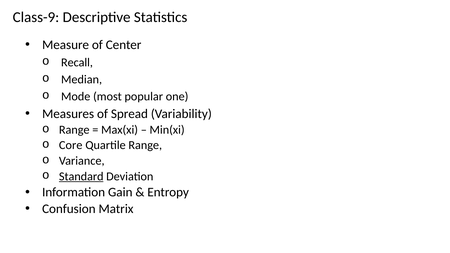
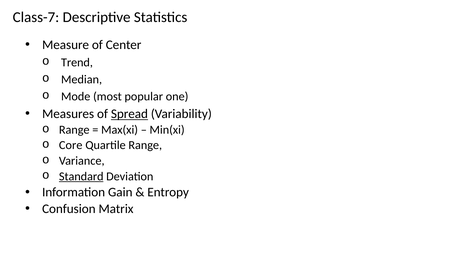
Class-9: Class-9 -> Class-7 (36, 17)
Recall: Recall -> Trend (77, 62)
Spread underline: none -> present (129, 114)
